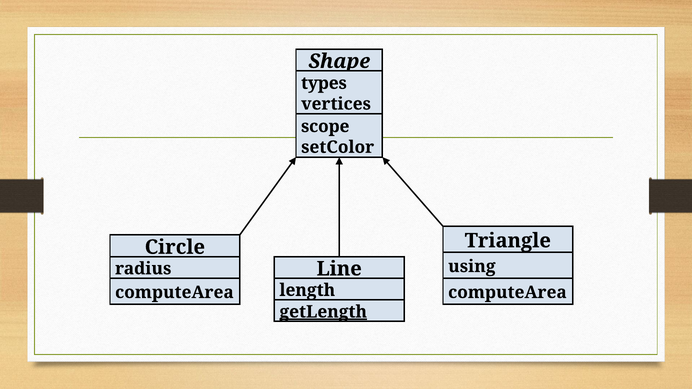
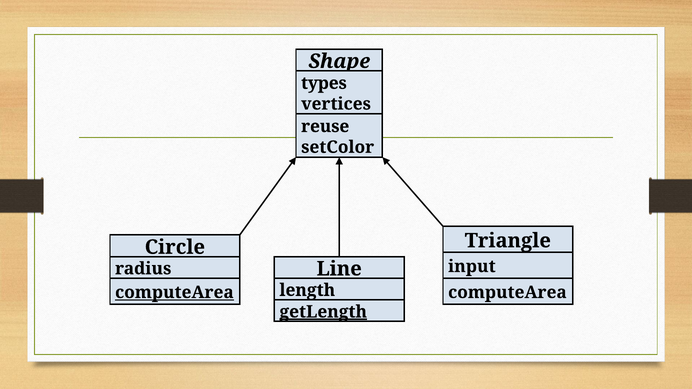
scope: scope -> reuse (325, 126)
using: using -> input (472, 267)
computeArea underline: none -> present (174, 293)
